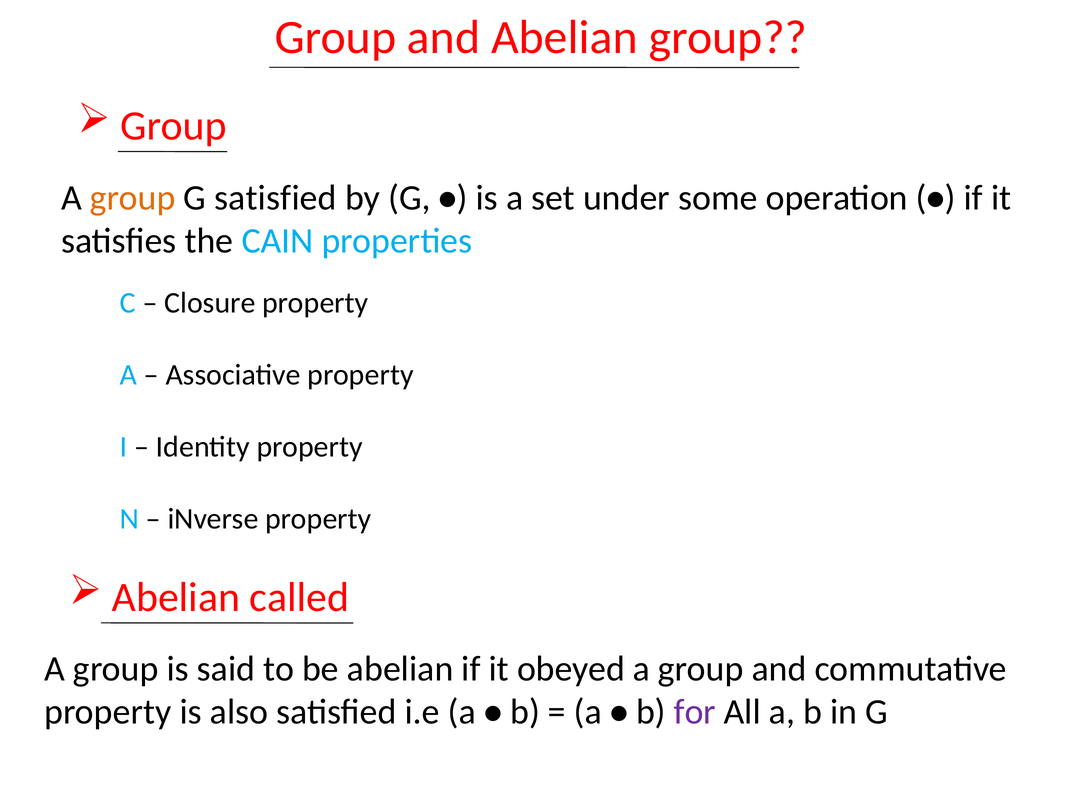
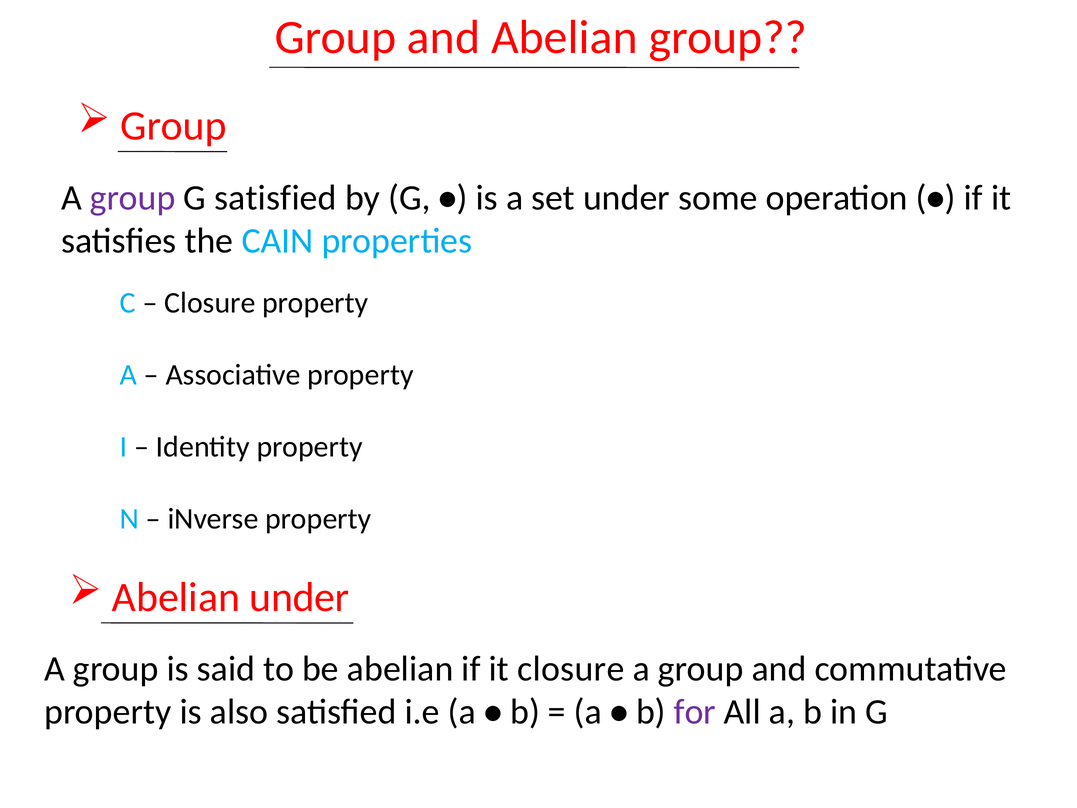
group colour: orange -> purple (133, 198)
Abelian called: called -> under (299, 597)
it obeyed: obeyed -> closure (571, 669)
